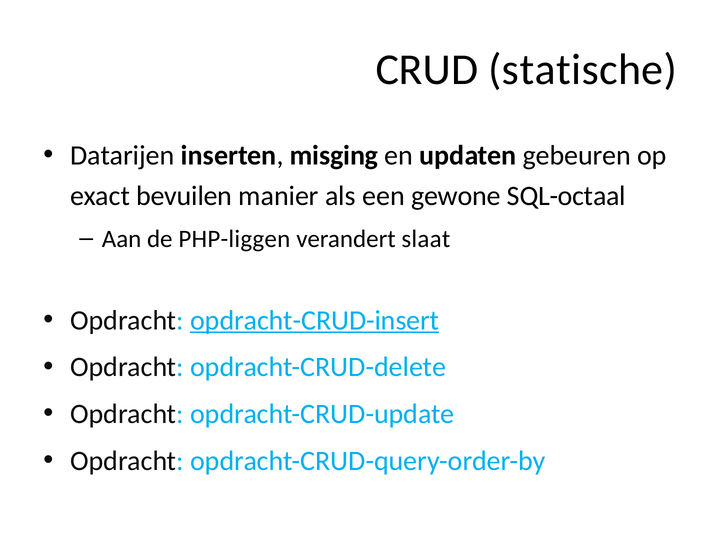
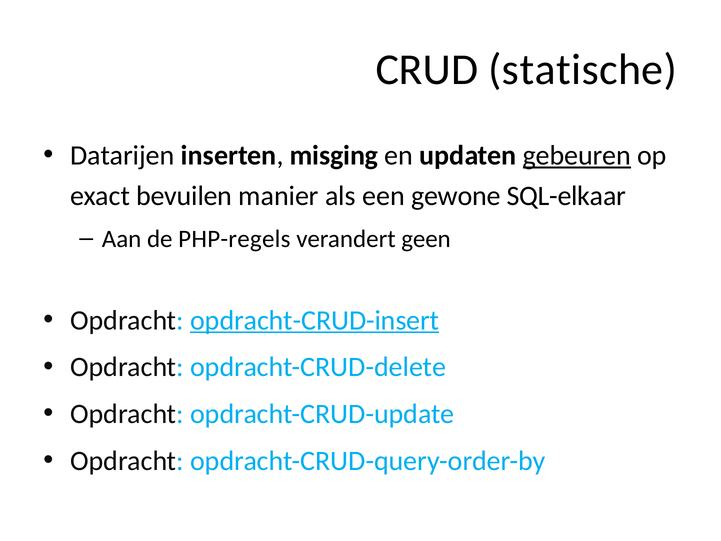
gebeuren underline: none -> present (577, 155)
SQL-octaal: SQL-octaal -> SQL-elkaar (566, 196)
PHP-liggen: PHP-liggen -> PHP-regels (234, 239)
slaat: slaat -> geen (426, 239)
